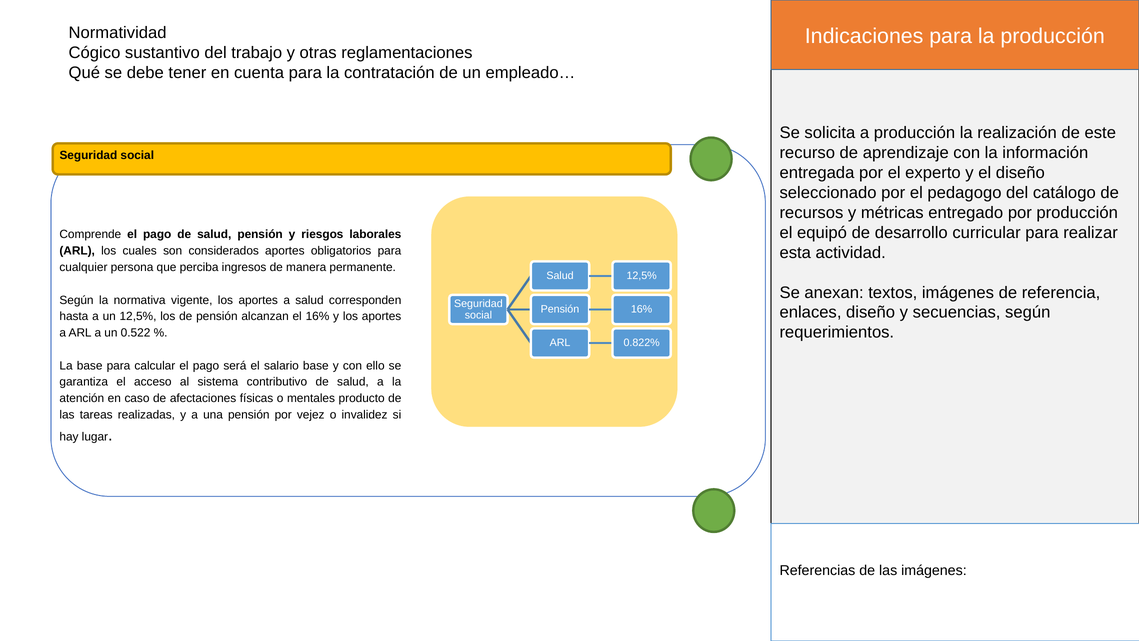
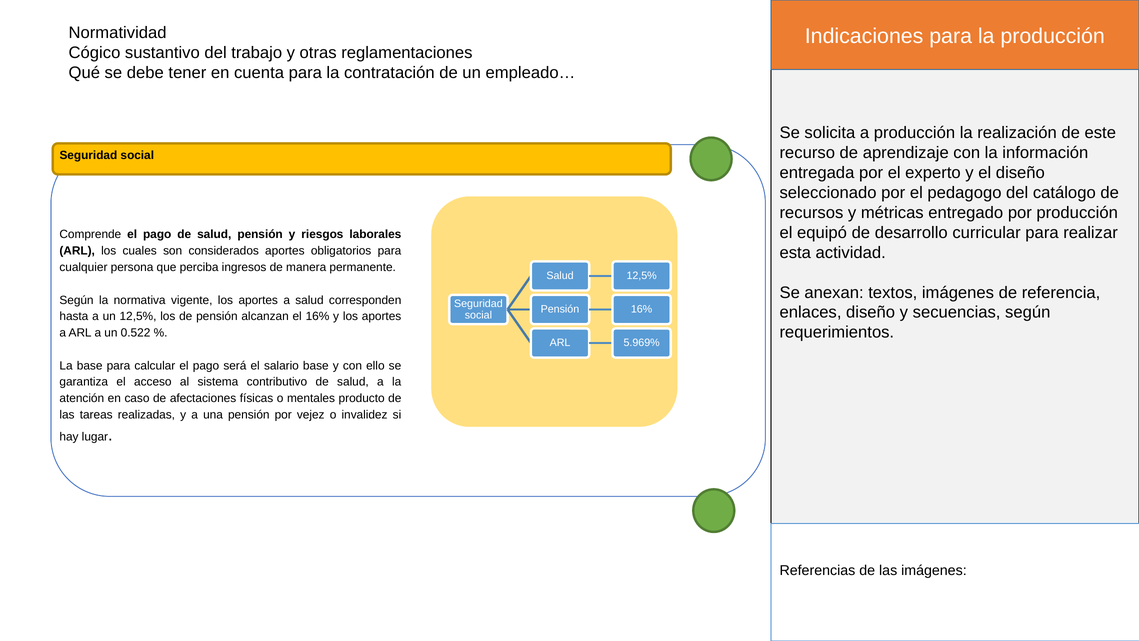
0.822%: 0.822% -> 5.969% (642, 343)
